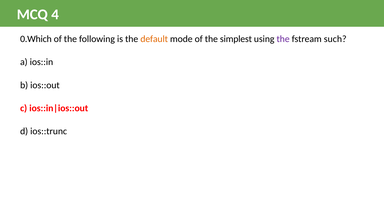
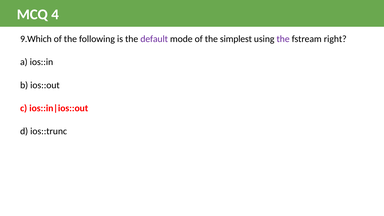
0.Which: 0.Which -> 9.Which (36, 39)
default colour: orange -> purple (154, 39)
such: such -> right (335, 39)
